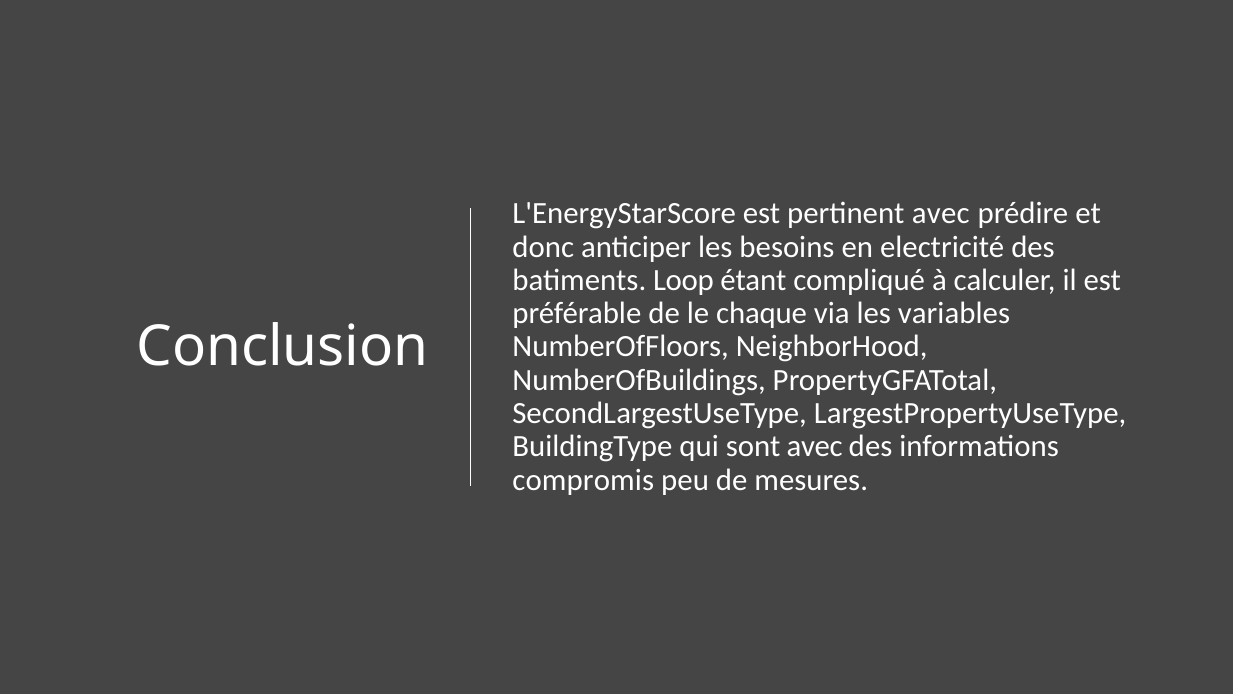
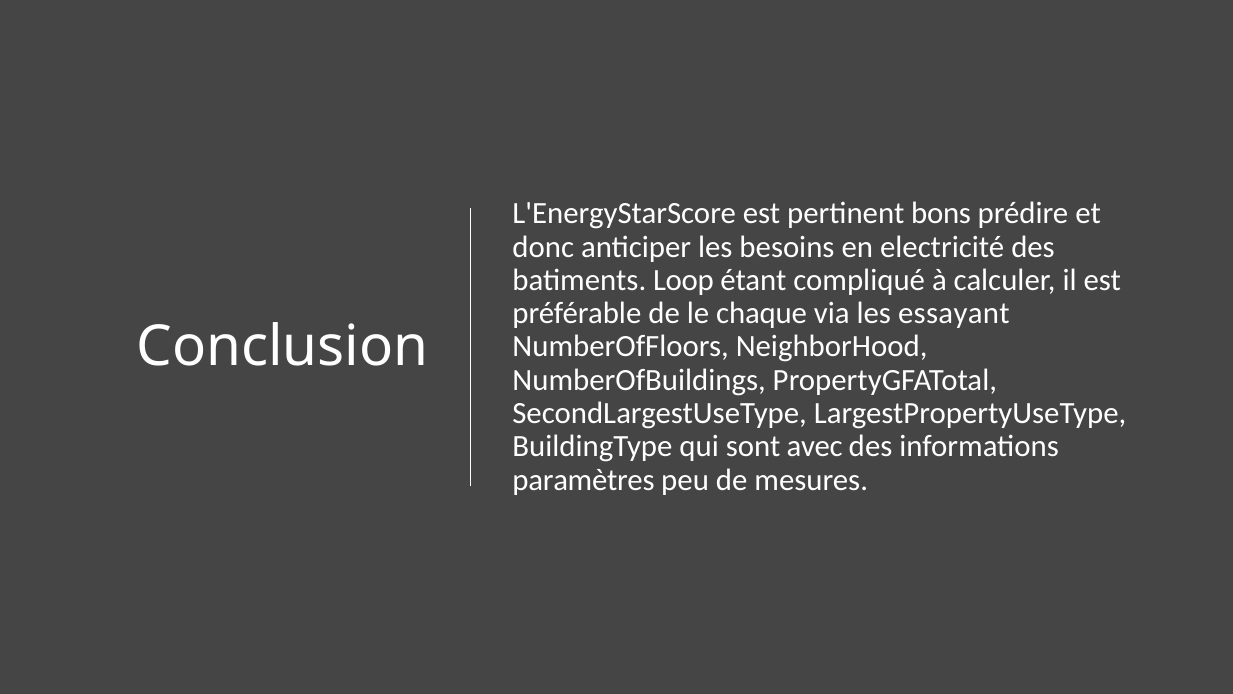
pertinent avec: avec -> bons (941, 213)
variables: variables -> essayant (954, 313)
compromis: compromis -> paramètres (584, 480)
